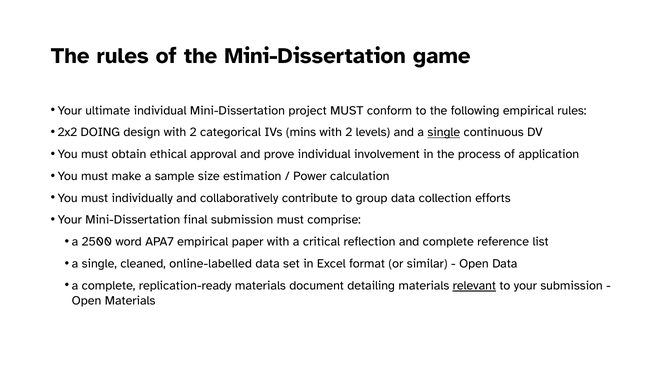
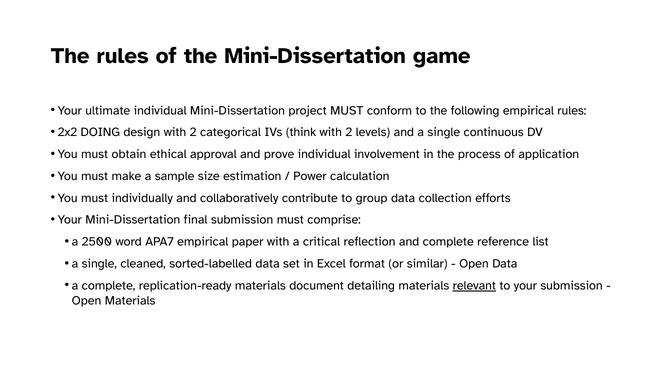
mins: mins -> think (301, 132)
single underline: present -> none (444, 132)
online-labelled: online-labelled -> sorted-labelled (211, 264)
